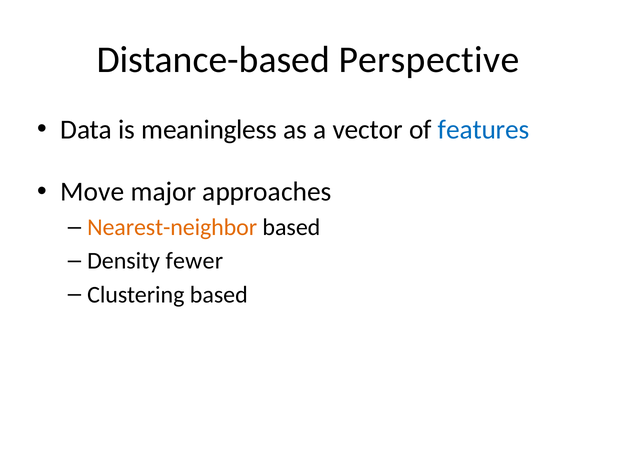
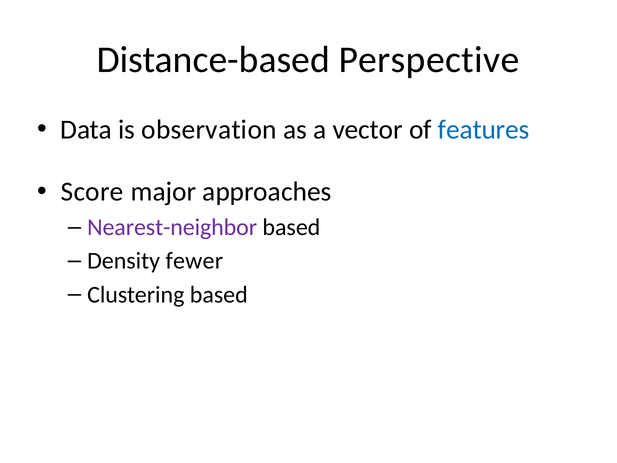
meaningless: meaningless -> observation (209, 129)
Move: Move -> Score (92, 192)
Nearest-neighbor colour: orange -> purple (172, 227)
